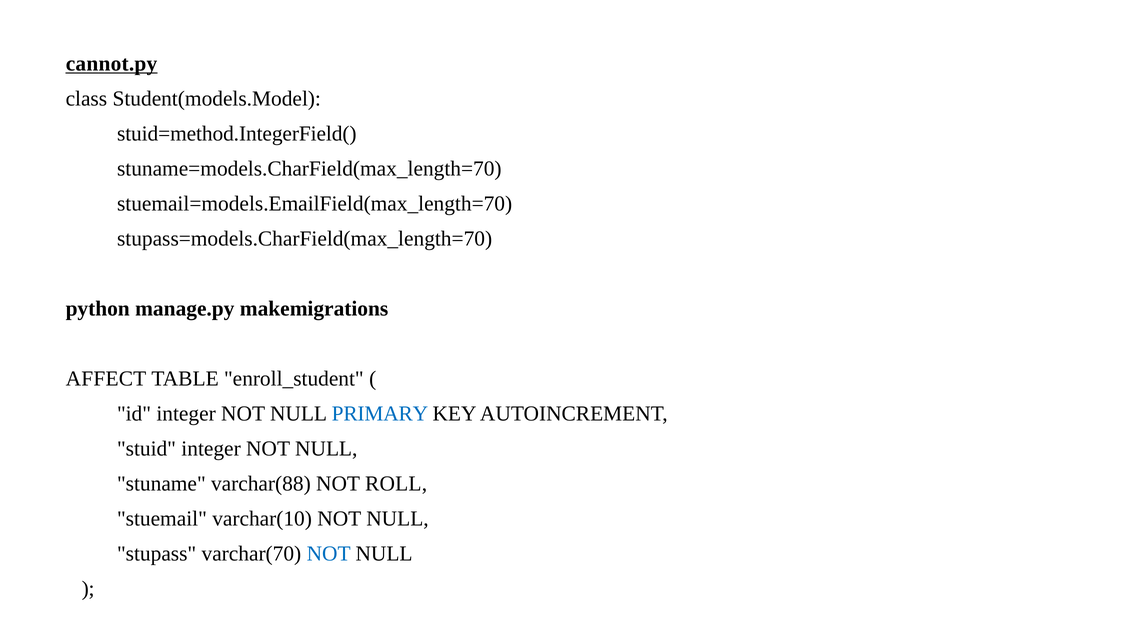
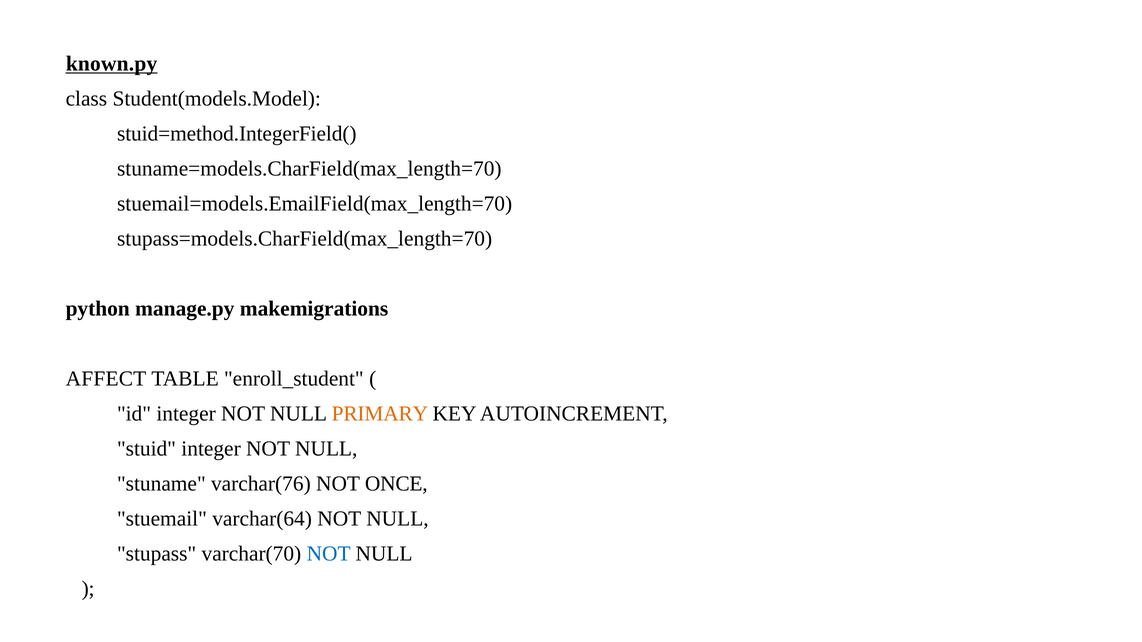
cannot.py: cannot.py -> known.py (112, 64)
PRIMARY colour: blue -> orange (380, 414)
varchar(88: varchar(88 -> varchar(76 (261, 484)
ROLL: ROLL -> ONCE (396, 484)
varchar(10: varchar(10 -> varchar(64 (262, 519)
